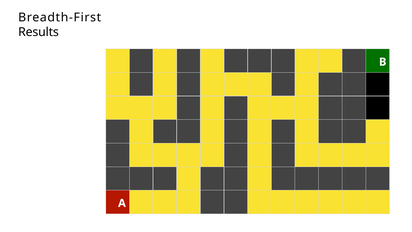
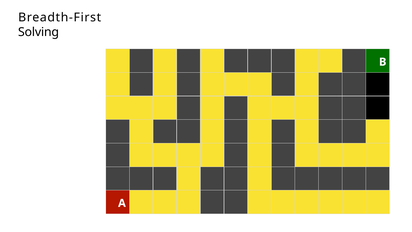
Results: Results -> Solving (39, 32)
